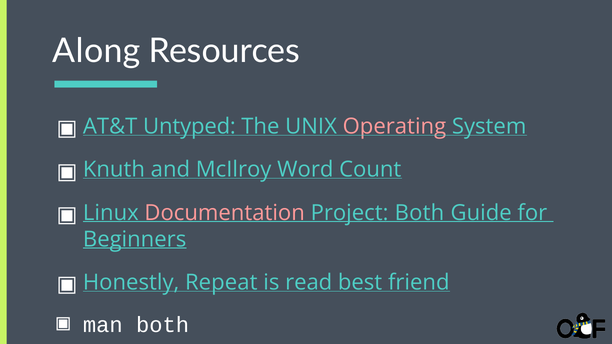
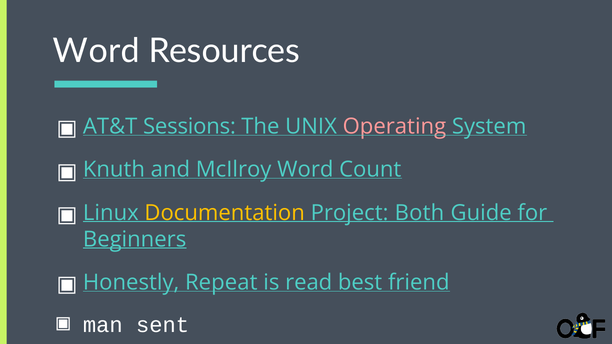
Along: Along -> Word (96, 51)
Untyped: Untyped -> Sessions (189, 127)
Documentation colour: pink -> yellow (225, 213)
man both: both -> sent (163, 325)
